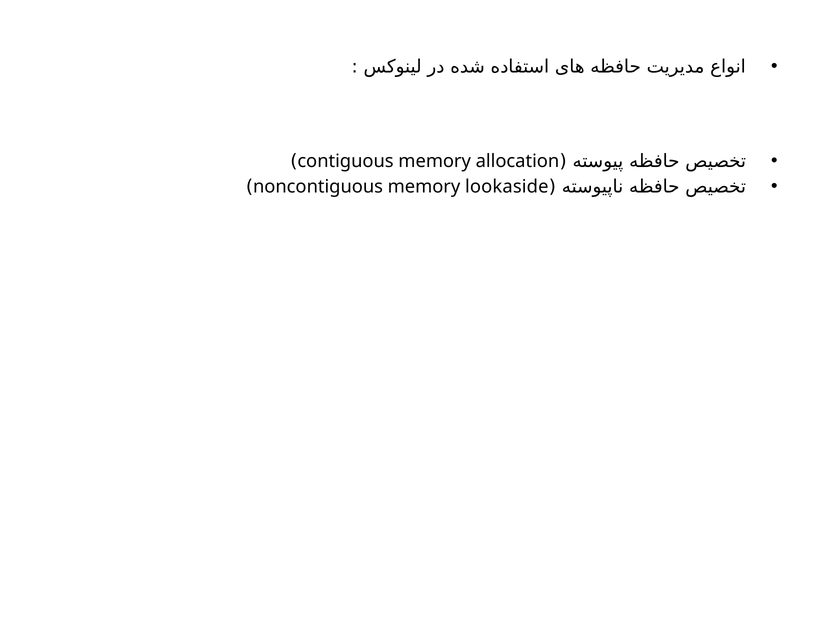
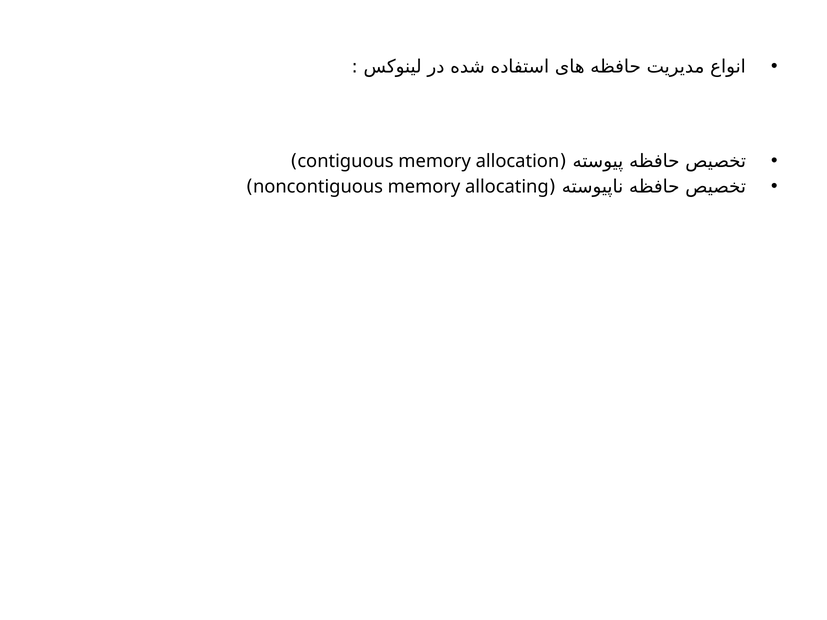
lookaside: lookaside -> allocating (507, 187)
